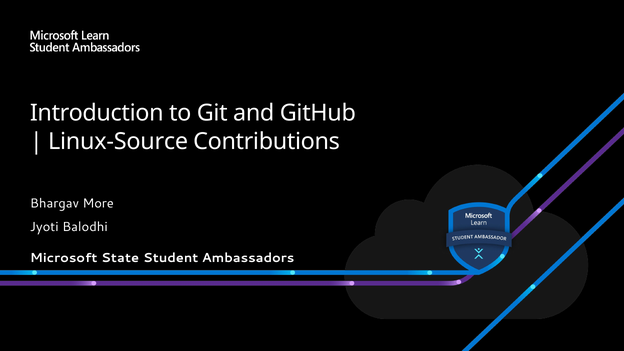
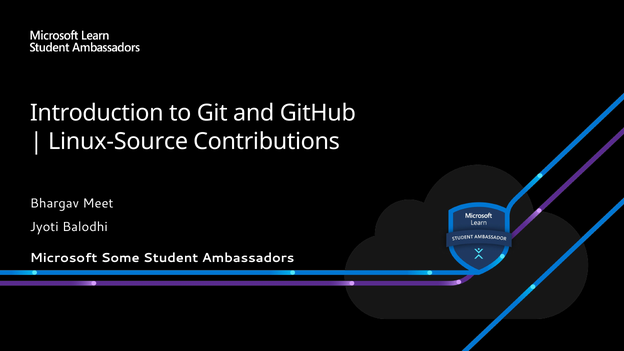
More: More -> Meet (98, 203)
State: State -> Some (120, 258)
